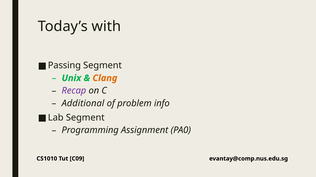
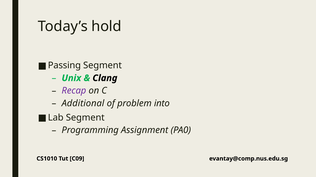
with: with -> hold (106, 27)
Clang colour: orange -> black (105, 78)
info: info -> into (162, 104)
